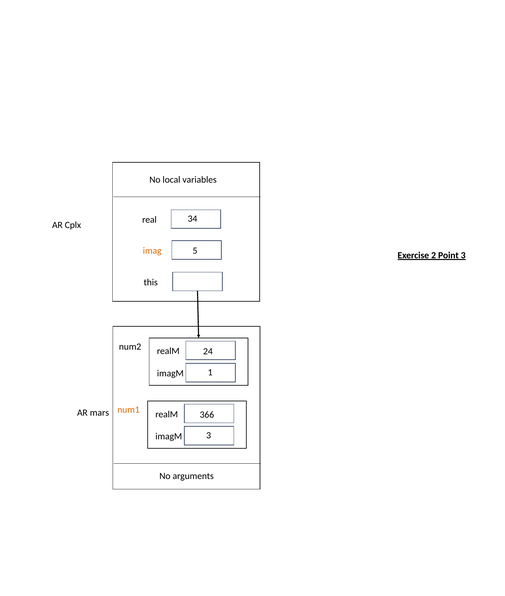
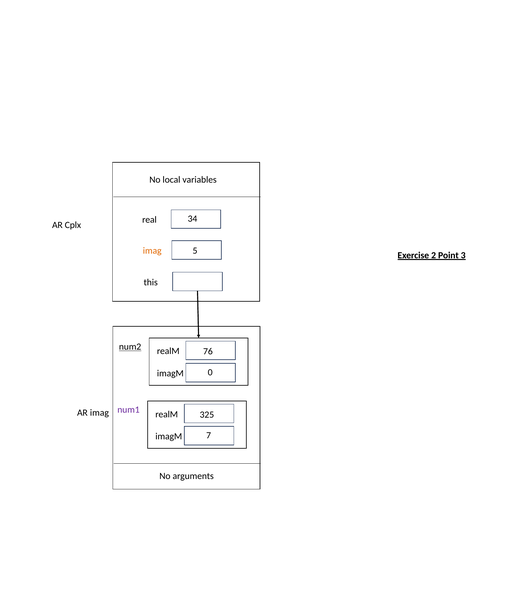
num2 underline: none -> present (130, 347)
24: 24 -> 76 (208, 352)
1: 1 -> 0 (210, 373)
num1 colour: orange -> purple (128, 410)
366: 366 -> 325 (207, 415)
AR mars: mars -> imag (99, 413)
imagM 3: 3 -> 7 (209, 436)
